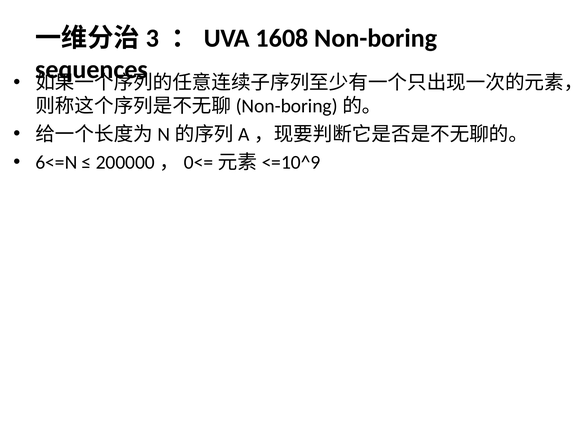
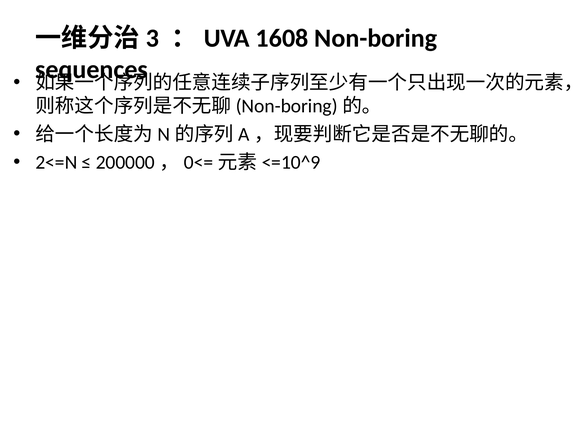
6<=N: 6<=N -> 2<=N (56, 163)
